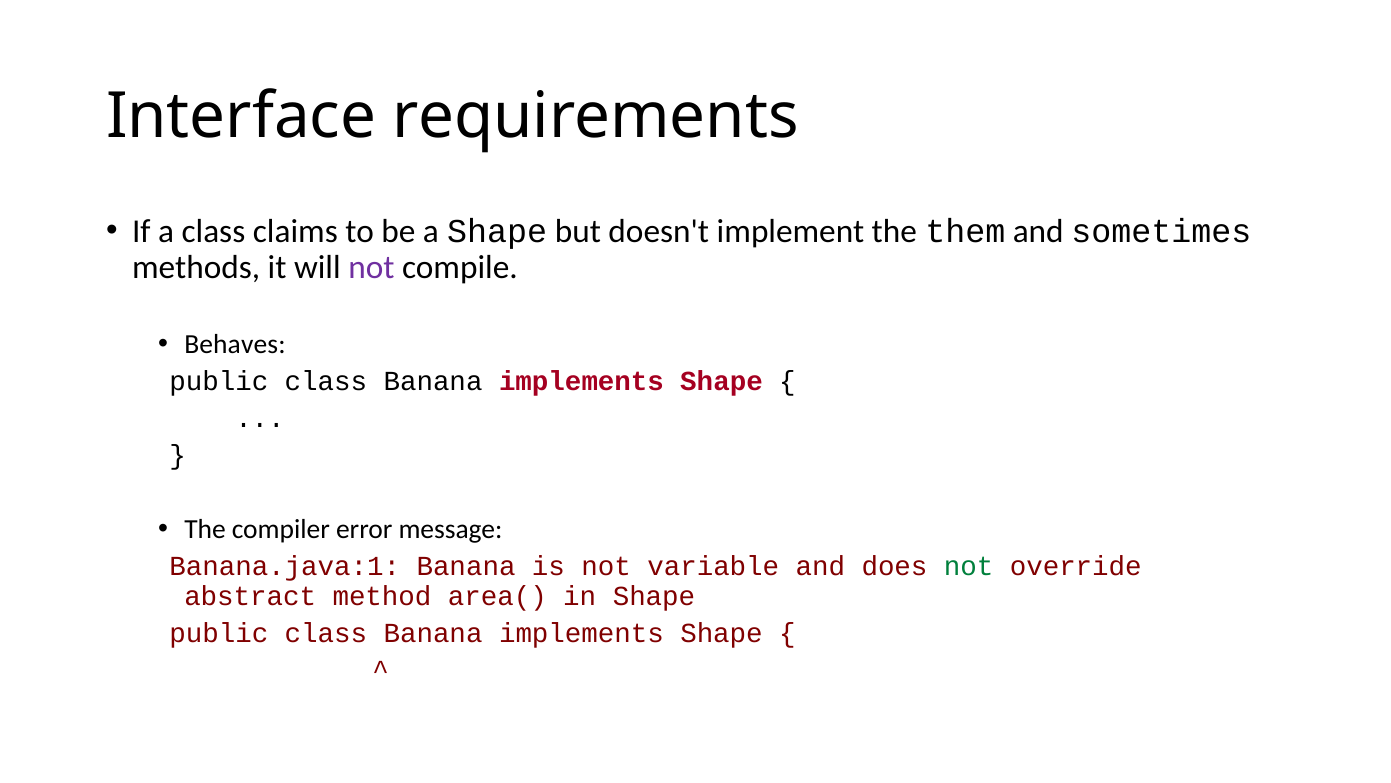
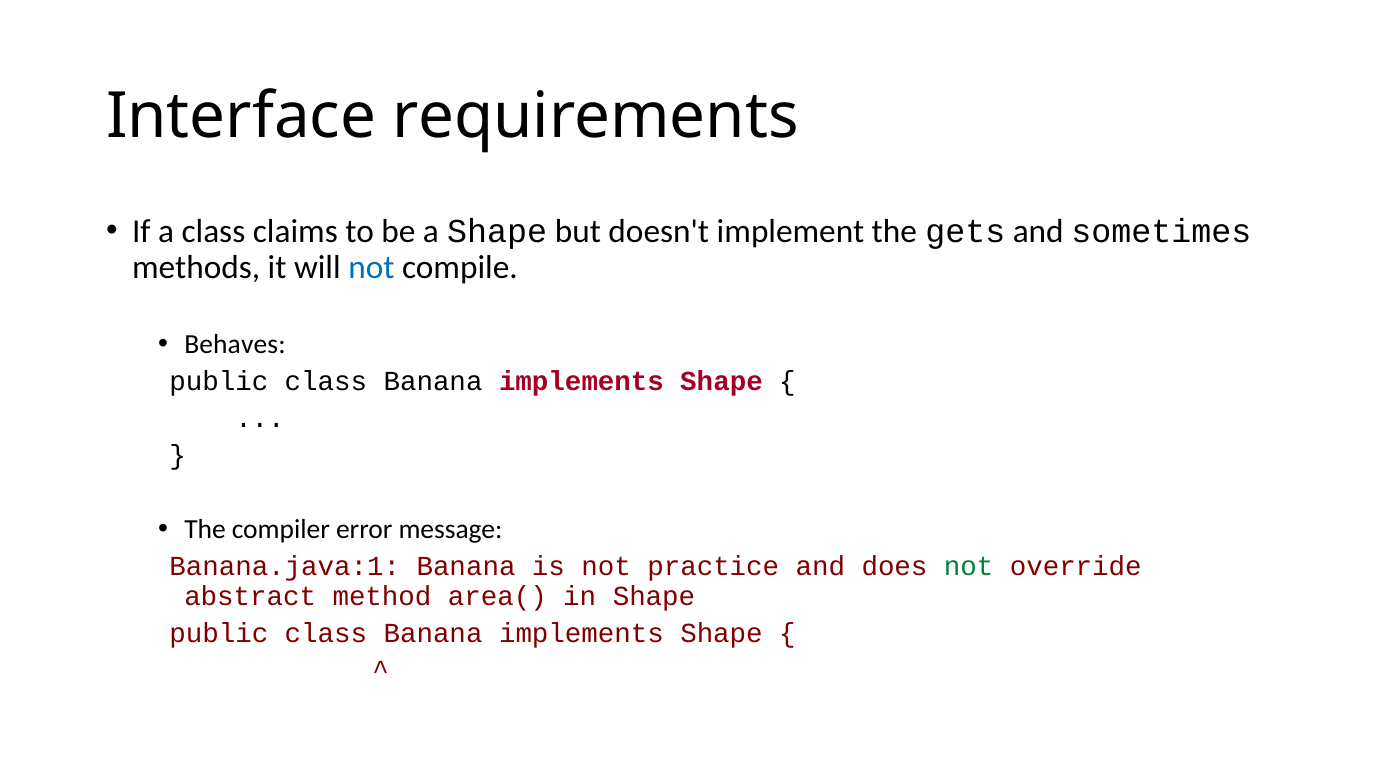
them: them -> gets (965, 231)
not colour: purple -> blue (371, 267)
variable: variable -> practice (713, 566)
